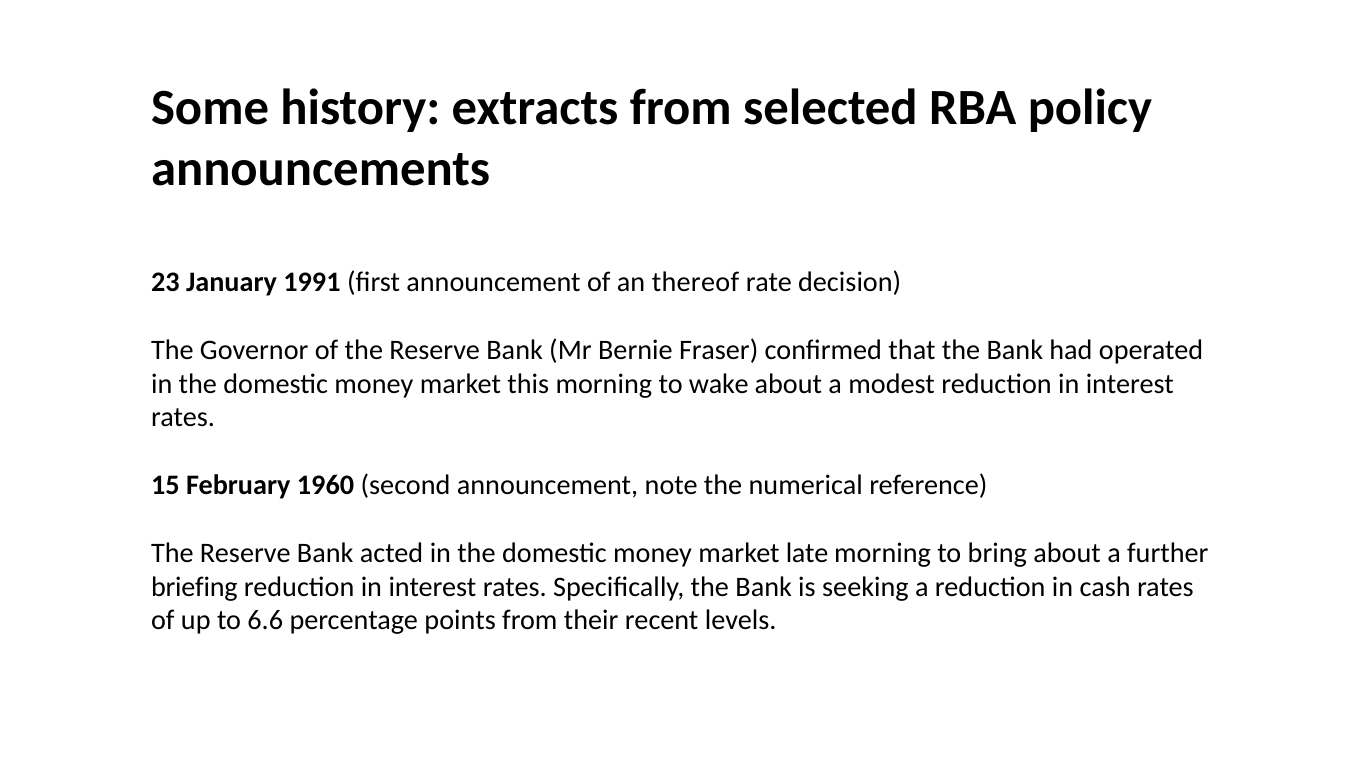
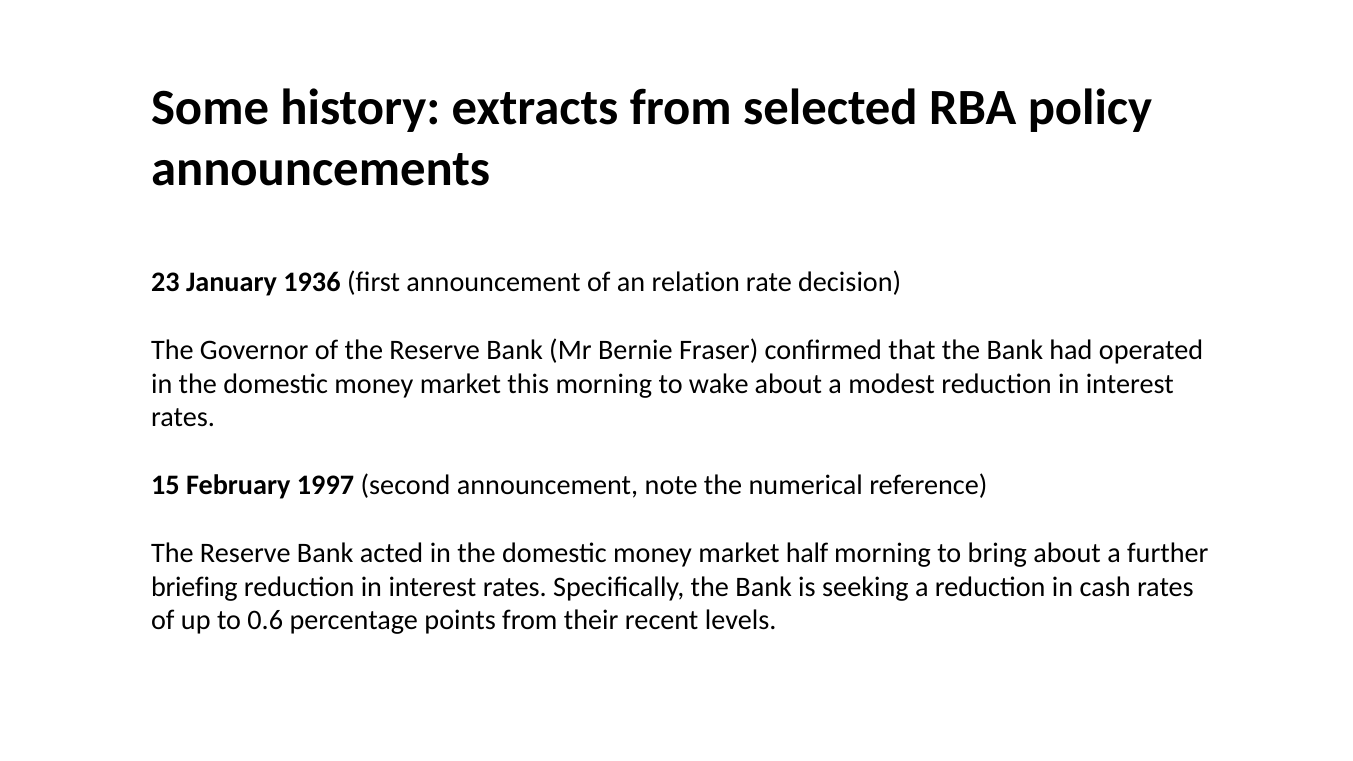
1991: 1991 -> 1936 (312, 282)
thereof: thereof -> relation (696, 282)
1960: 1960 -> 1997 (326, 485)
late: late -> half (807, 553)
6.6: 6.6 -> 0.6 (265, 621)
